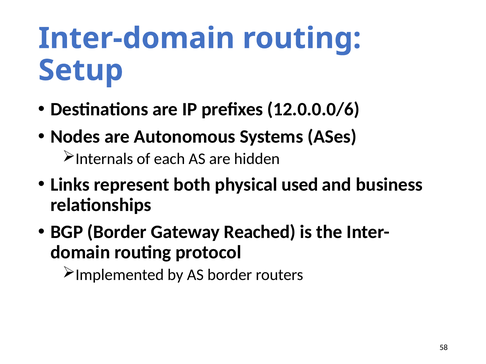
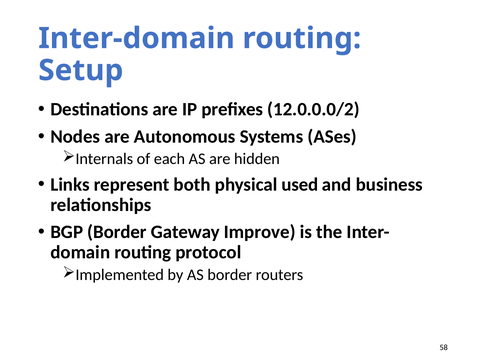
12.0.0.0/6: 12.0.0.0/6 -> 12.0.0.0/2 (313, 110)
Reached: Reached -> Improve (260, 232)
